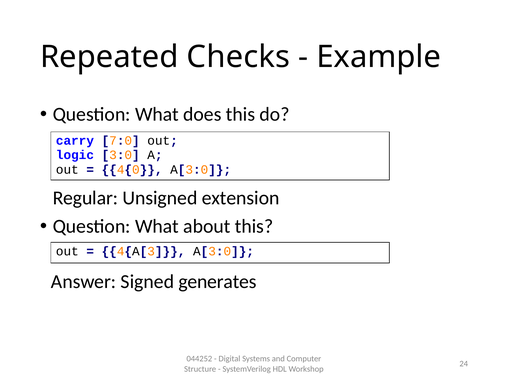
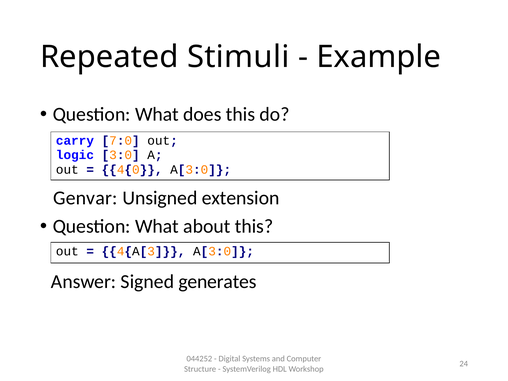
Checks: Checks -> Stimuli (238, 57)
Regular: Regular -> Genvar (85, 198)
